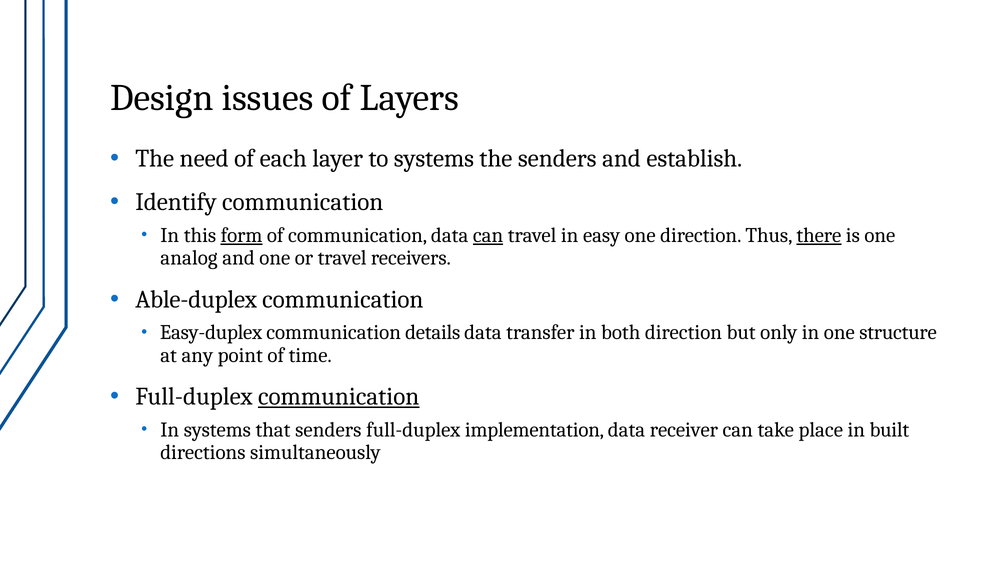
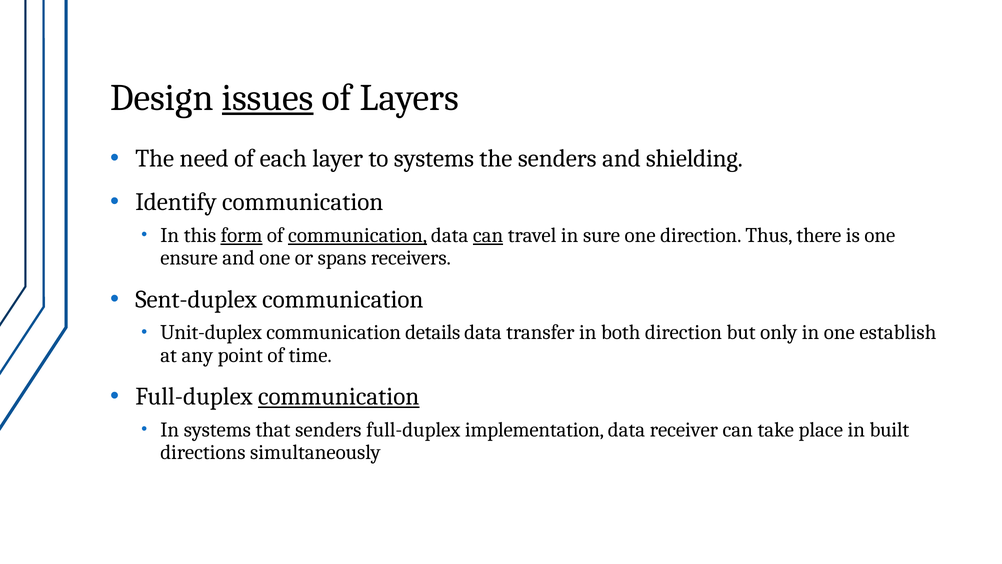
issues underline: none -> present (268, 98)
establish: establish -> shielding (694, 158)
communication underline: none -> present (358, 235)
easy: easy -> sure (602, 235)
there underline: present -> none (819, 235)
analog: analog -> ensure (189, 258)
or travel: travel -> spans (342, 258)
Able-duplex: Able-duplex -> Sent-duplex (196, 299)
Easy-duplex: Easy-duplex -> Unit-duplex (211, 332)
structure: structure -> establish (898, 332)
